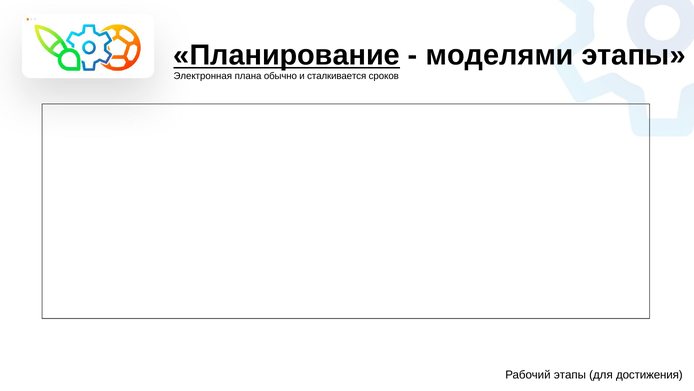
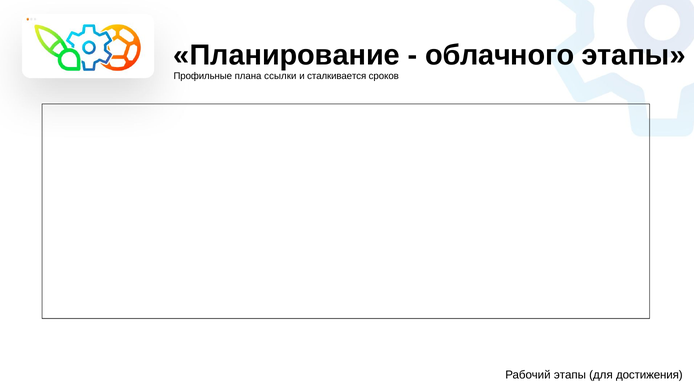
Планирование underline: present -> none (287, 55)
моделями: моделями -> облачного (500, 55)
Электронная: Электронная -> Профильные (203, 76)
обычно: обычно -> ссылки (280, 76)
